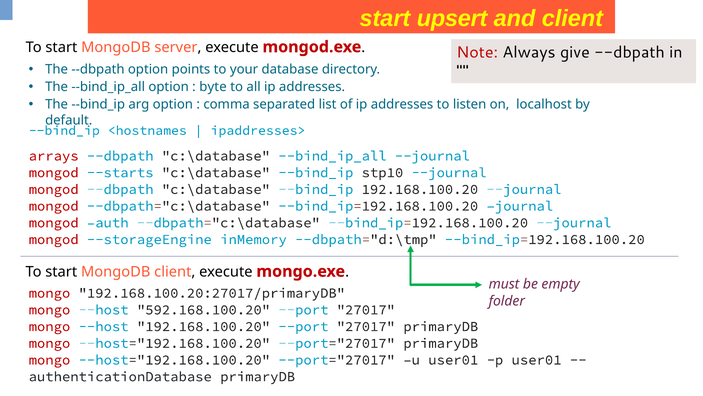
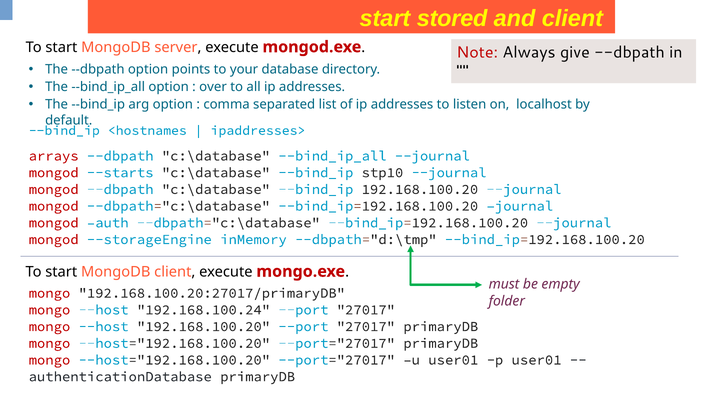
upsert: upsert -> stored (452, 18)
byte: byte -> over (213, 87)
592.168.100.20: 592.168.100.20 -> 192.168.100.24 (204, 309)
